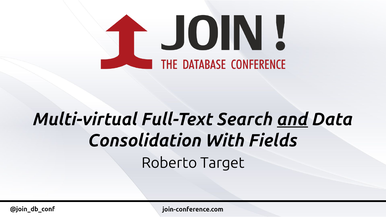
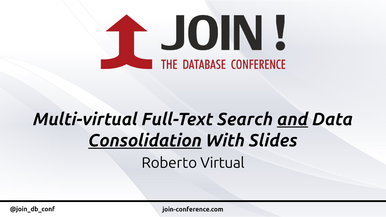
Consolidation underline: none -> present (145, 141)
Fields: Fields -> Slides (273, 141)
Target: Target -> Virtual (222, 163)
